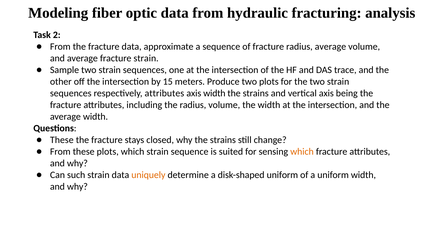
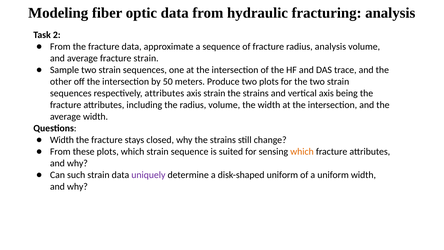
radius average: average -> analysis (330, 47)
15: 15 -> 50 (168, 82)
axis width: width -> strain (214, 93)
These: These -> Width (62, 140)
uniquely colour: orange -> purple (148, 175)
